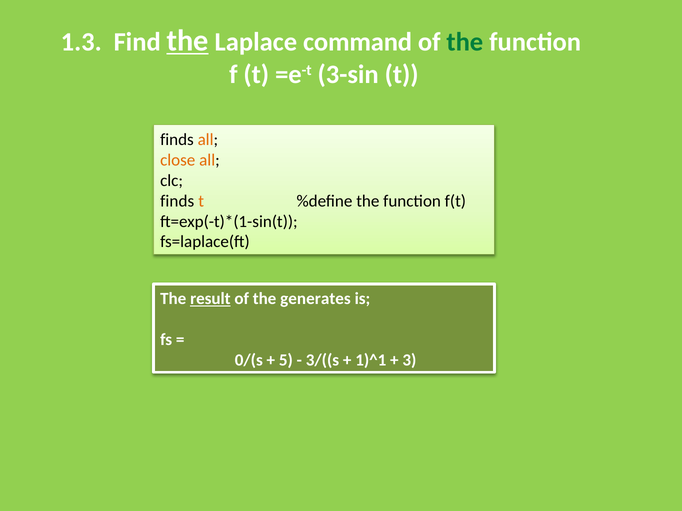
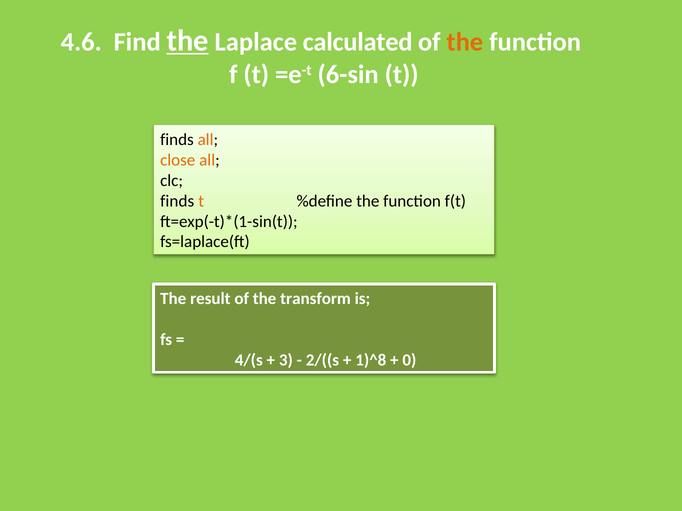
1.3: 1.3 -> 4.6 (81, 42)
command: command -> calculated (358, 42)
the colour: green -> orange (465, 42)
3-sin: 3-sin -> 6-sin (348, 75)
result underline: present -> none (210, 299)
generates: generates -> transform (316, 299)
0/(s: 0/(s -> 4/(s (249, 360)
5: 5 -> 3 (286, 360)
3/((s: 3/((s -> 2/((s (322, 360)
1)^1: 1)^1 -> 1)^8 (371, 360)
3: 3 -> 0 (409, 360)
